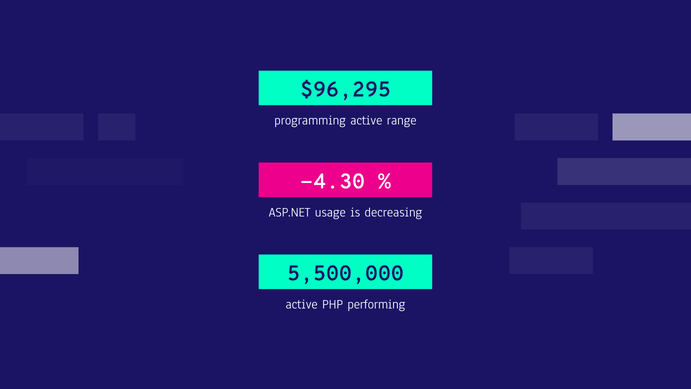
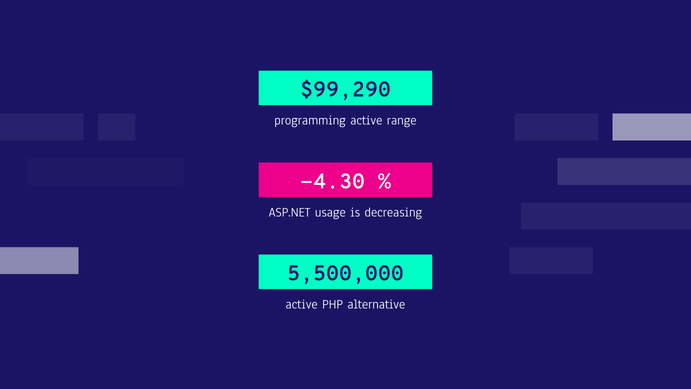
$96,295: $96,295 -> $99,290 (345, 89)
performing: performing -> alternative (376, 304)
